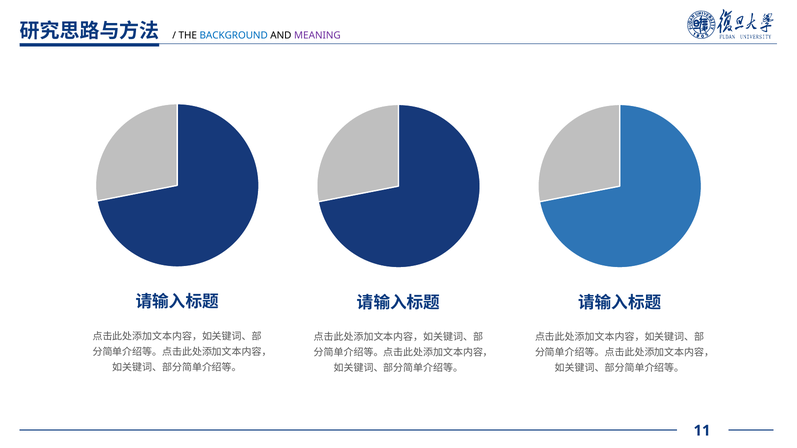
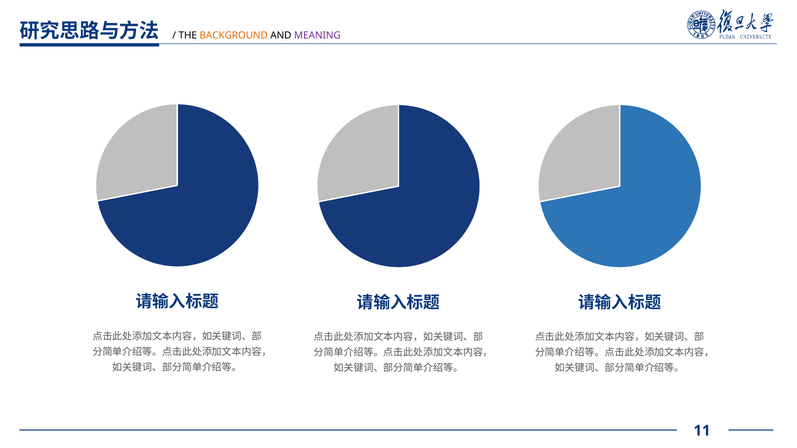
BACKGROUND colour: blue -> orange (234, 35)
